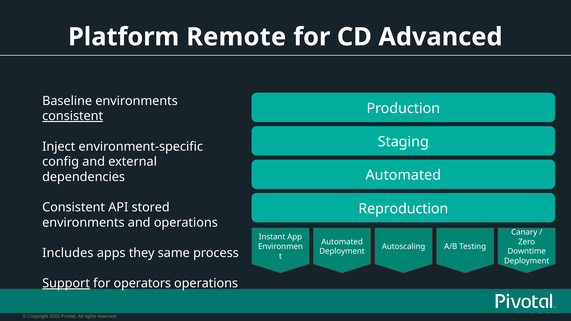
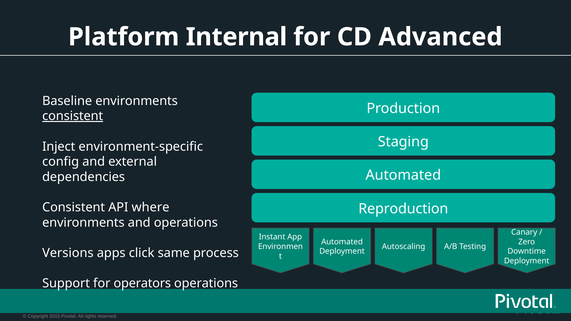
Remote: Remote -> Internal (236, 37)
stored: stored -> where (151, 207)
Includes: Includes -> Versions (68, 253)
they: they -> click (142, 253)
Support underline: present -> none (66, 284)
